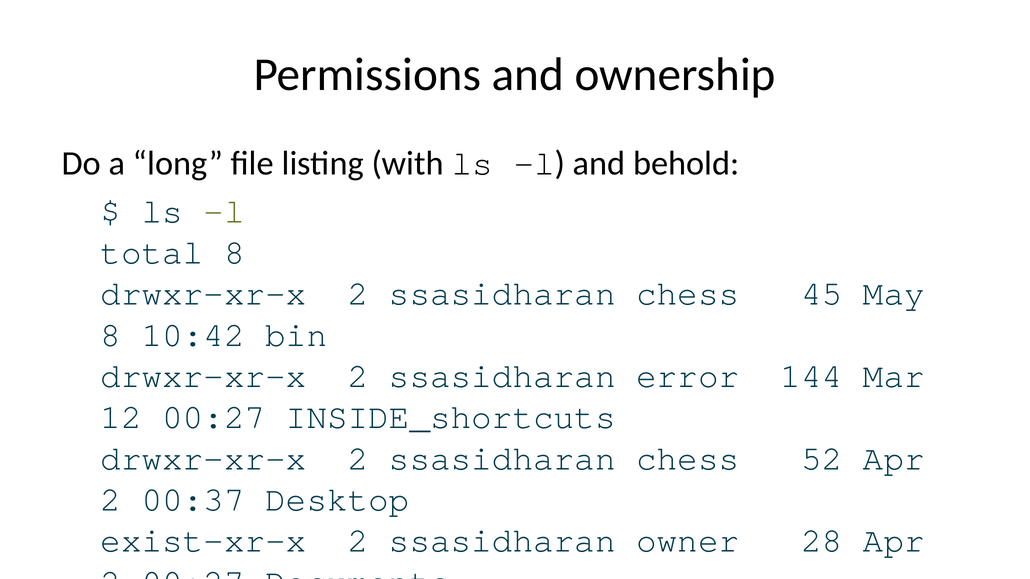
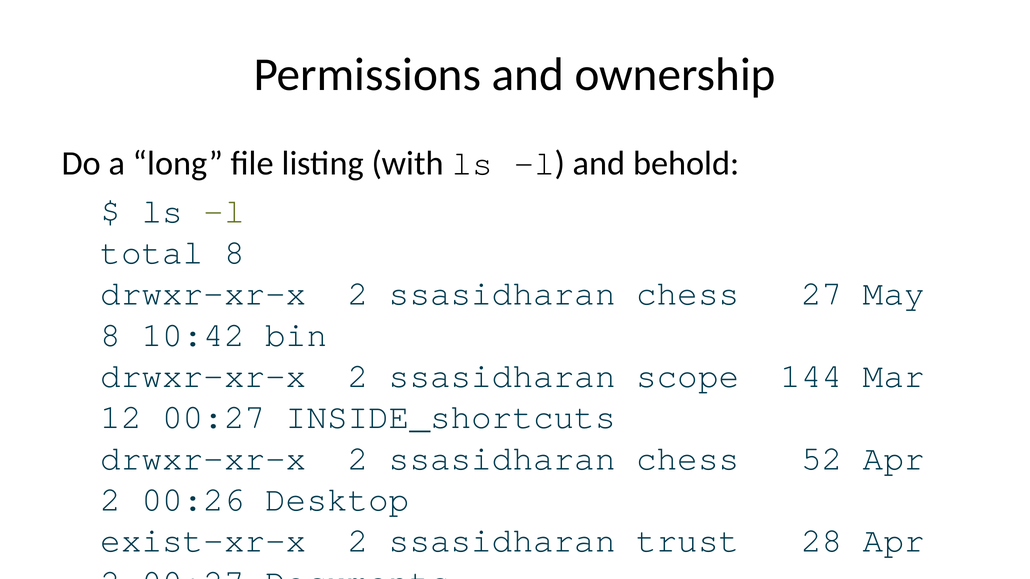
45: 45 -> 27 (822, 294)
error: error -> scope (688, 376)
00:37: 00:37 -> 00:26 (193, 500)
owner: owner -> trust (688, 541)
